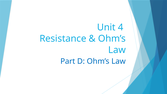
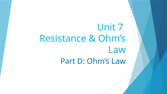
4: 4 -> 7 (121, 27)
